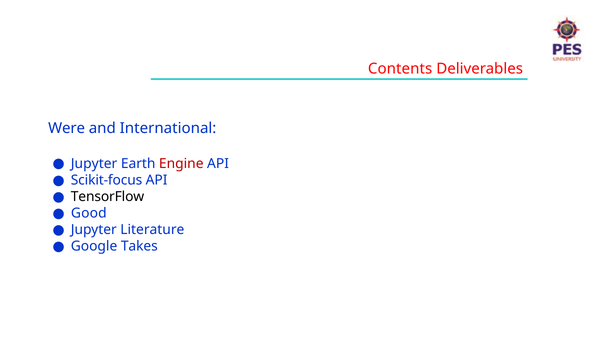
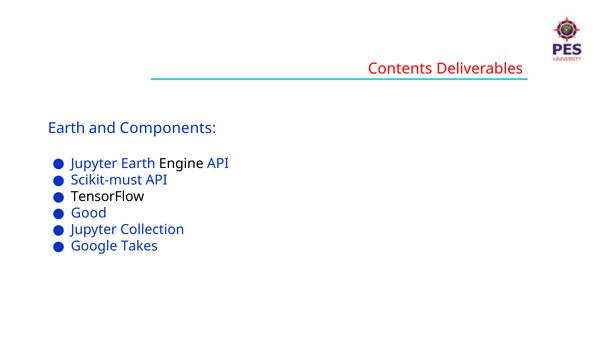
Were: Were -> Earth (67, 128)
International: International -> Components (168, 128)
Engine colour: red -> black (181, 164)
Scikit-focus: Scikit-focus -> Scikit-must (106, 180)
Literature: Literature -> Collection (152, 230)
